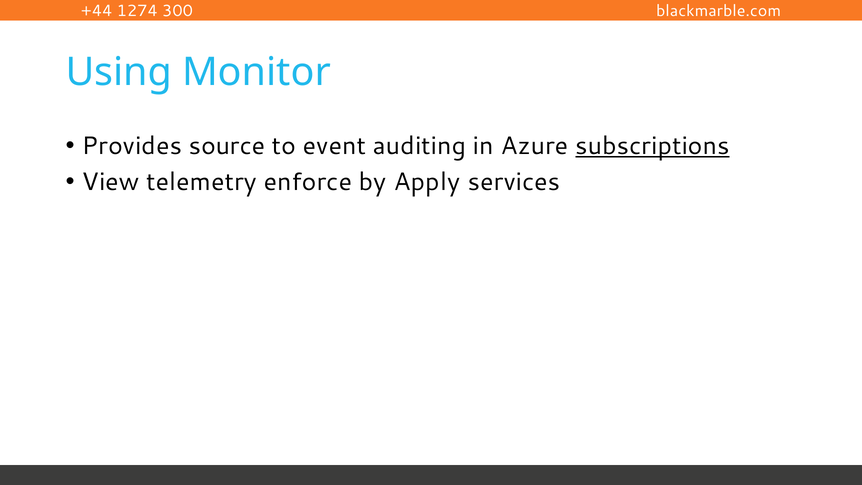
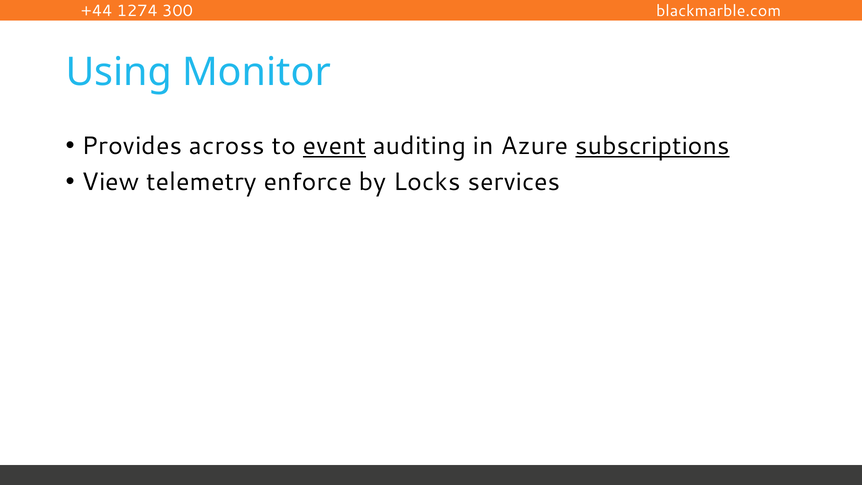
source: source -> across (227, 146)
event underline: none -> present (334, 146)
Apply: Apply -> Locks (427, 182)
